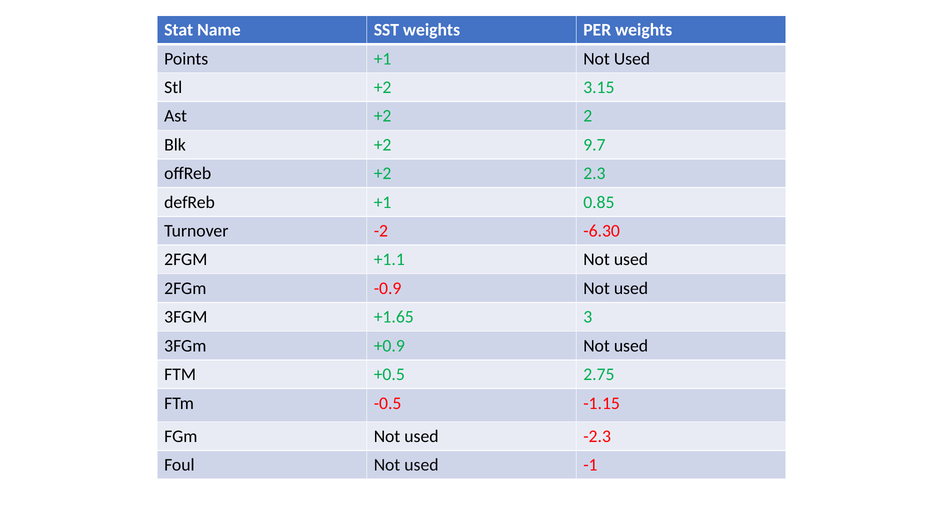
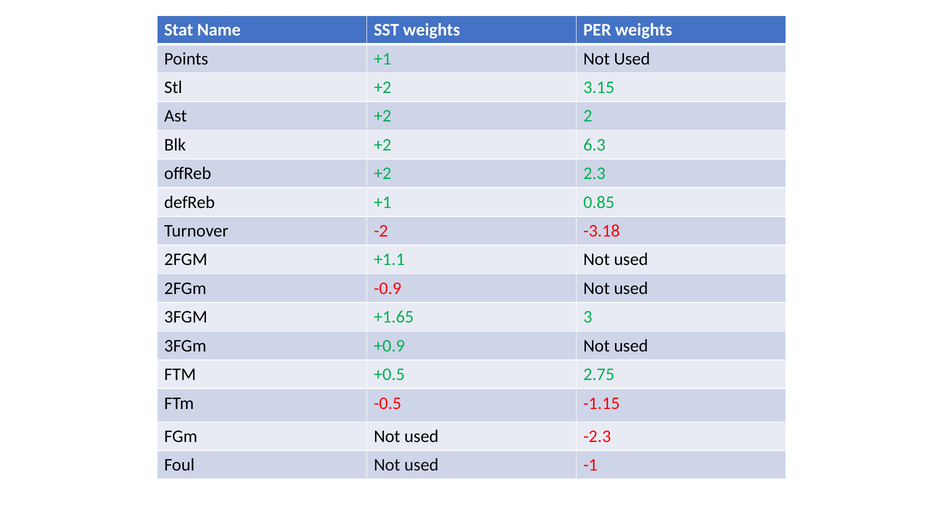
9.7: 9.7 -> 6.3 (594, 145)
-6.30: -6.30 -> -3.18 (602, 231)
